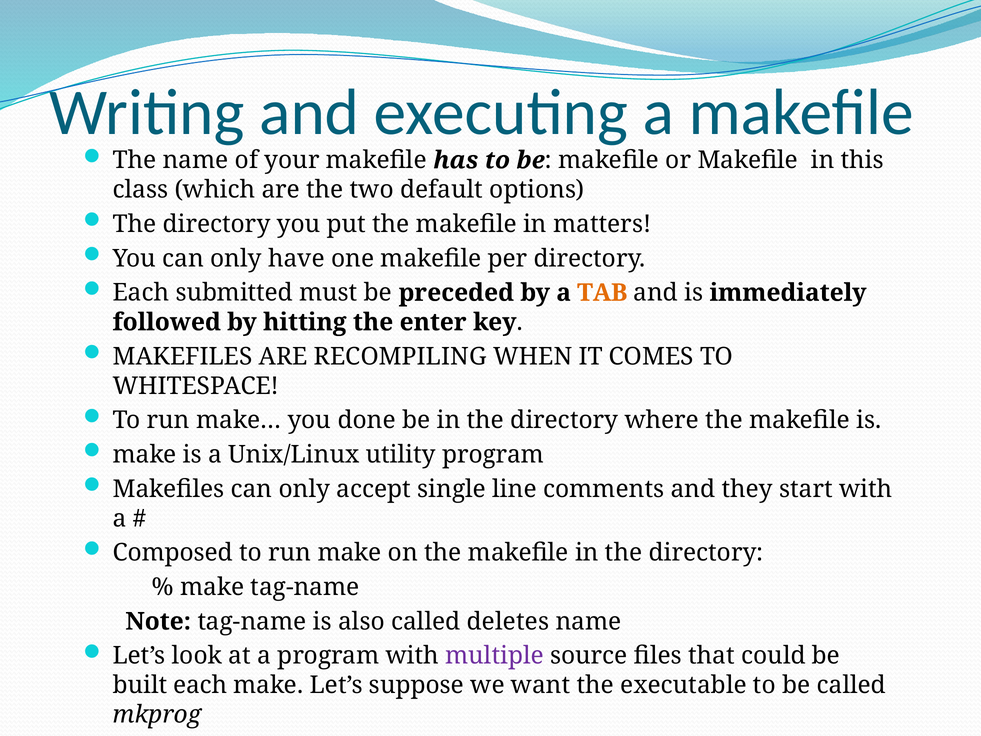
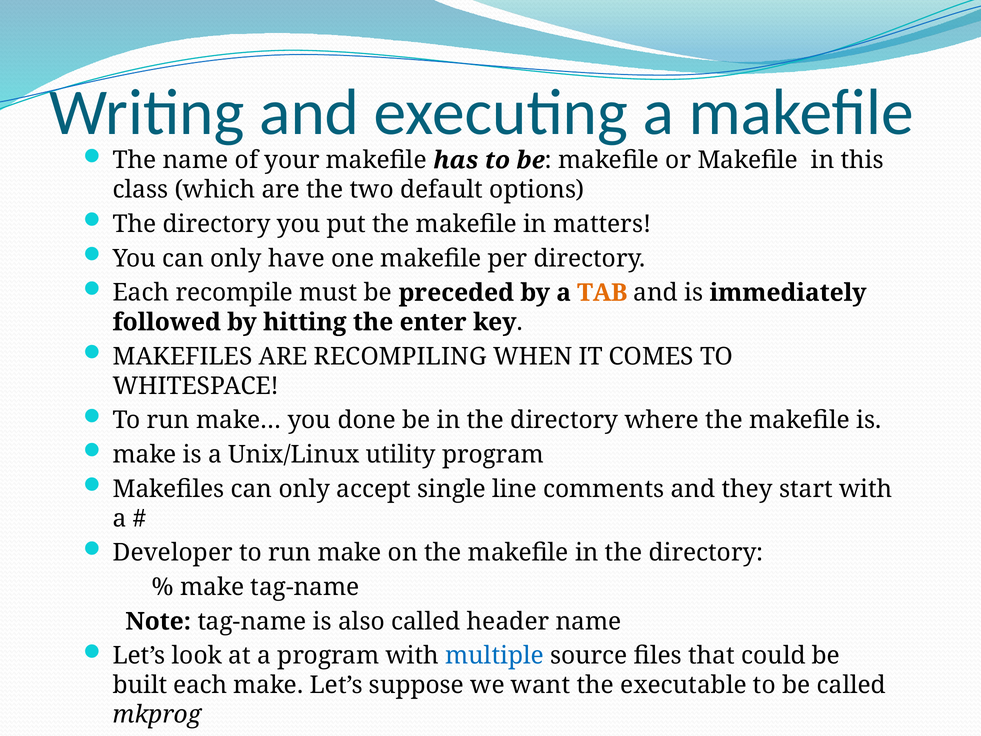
submitted: submitted -> recompile (234, 293)
Composed: Composed -> Developer (173, 553)
deletes: deletes -> header (508, 621)
multiple colour: purple -> blue (495, 656)
